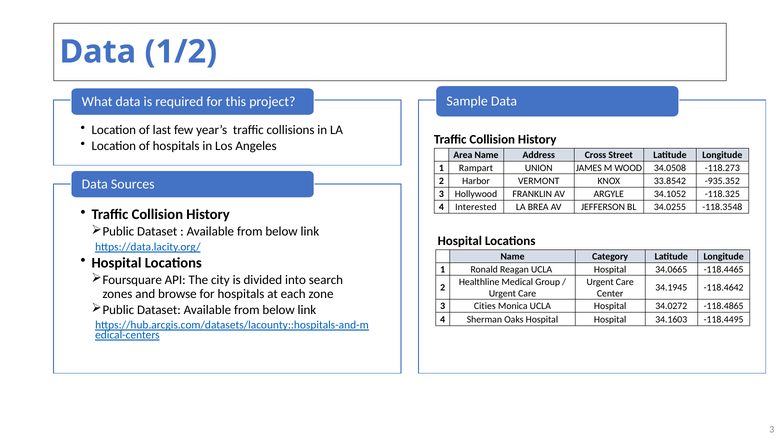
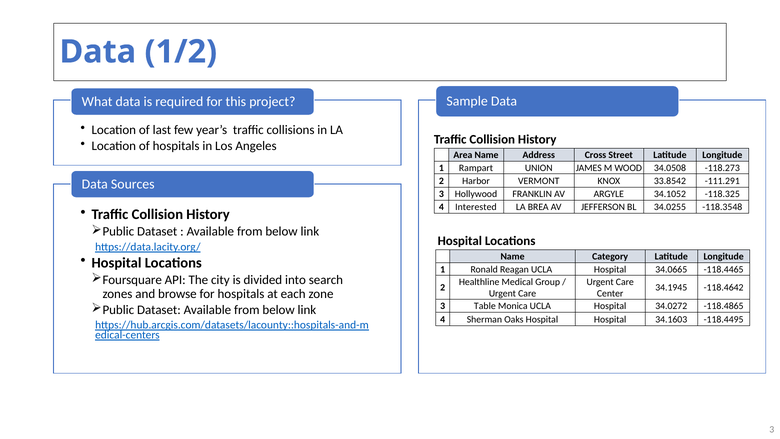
-935.352: -935.352 -> -111.291 (722, 181)
Cities: Cities -> Table (485, 306)
